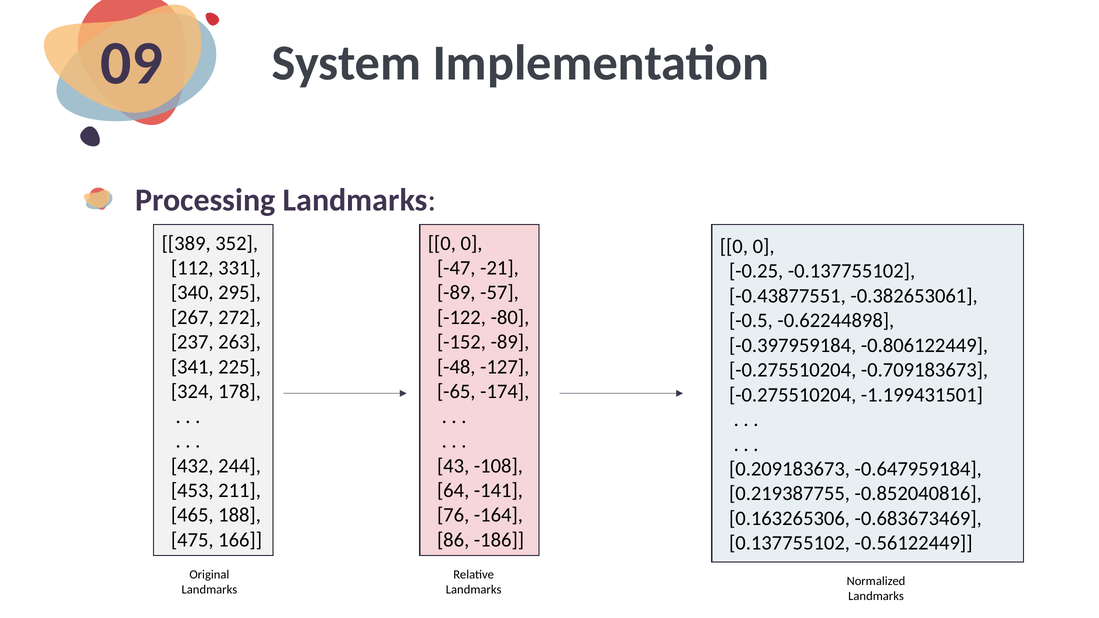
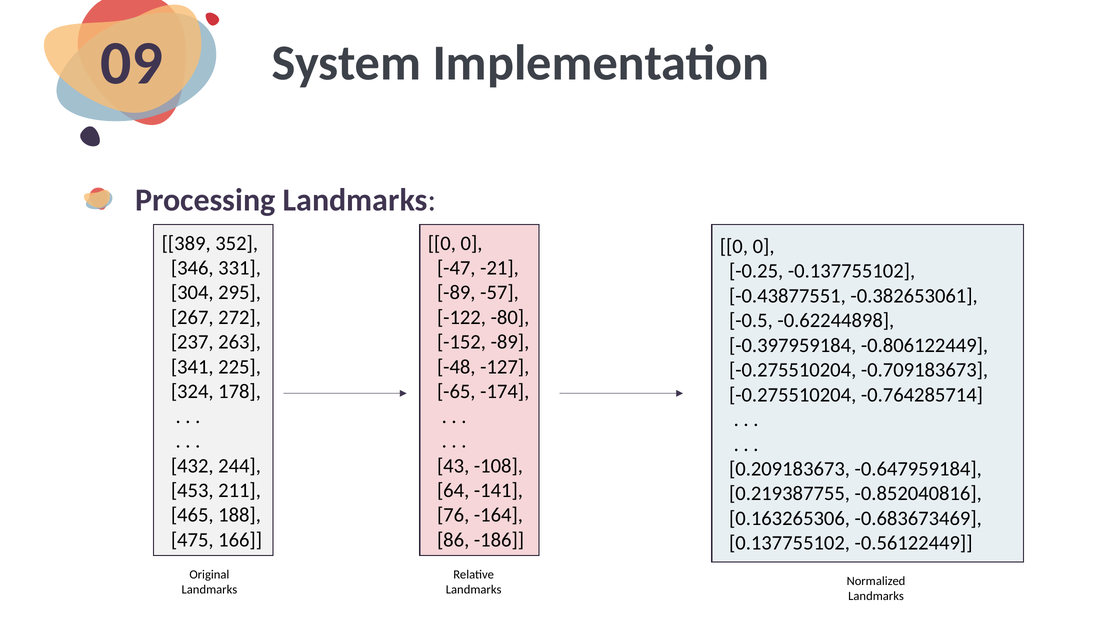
112: 112 -> 346 (192, 268)
340: 340 -> 304 (192, 293)
-1.199431501: -1.199431501 -> -0.764285714 (922, 395)
